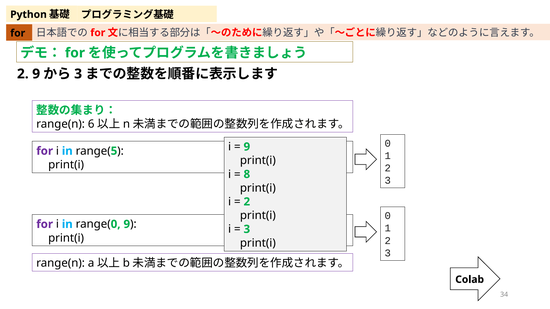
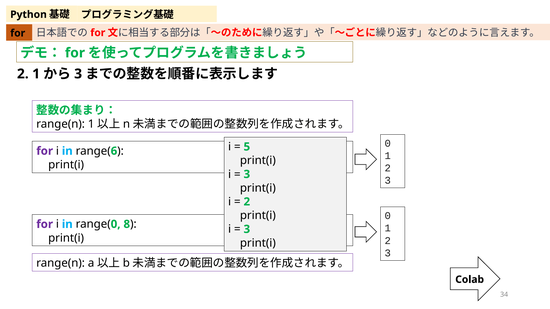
2 9: 9 -> 1 (36, 74)
range(n 6: 6 -> 1 (91, 124)
9: 9 -> 5 (247, 147)
5: 5 -> 6 (114, 151)
8: 8 -> 3 (247, 174)
0 9: 9 -> 8 (127, 224)
